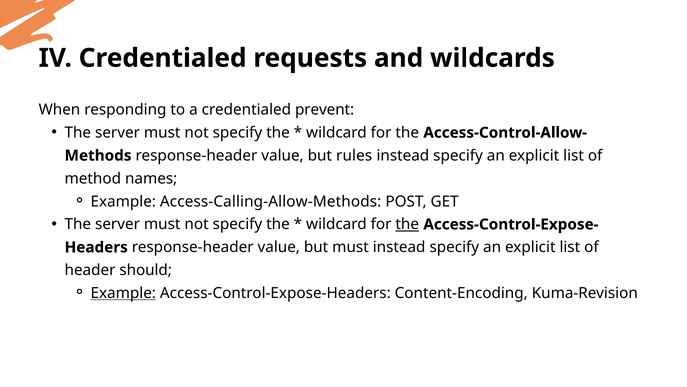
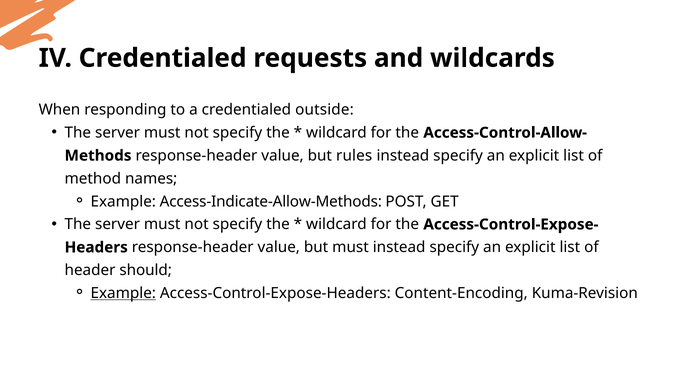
prevent: prevent -> outside (324, 110)
Access-Calling-Allow-Methods: Access-Calling-Allow-Methods -> Access-Indicate-Allow-Methods (271, 201)
the underline: present -> none (407, 224)
